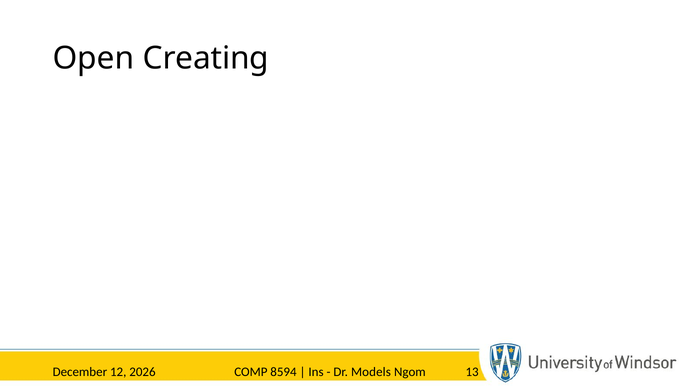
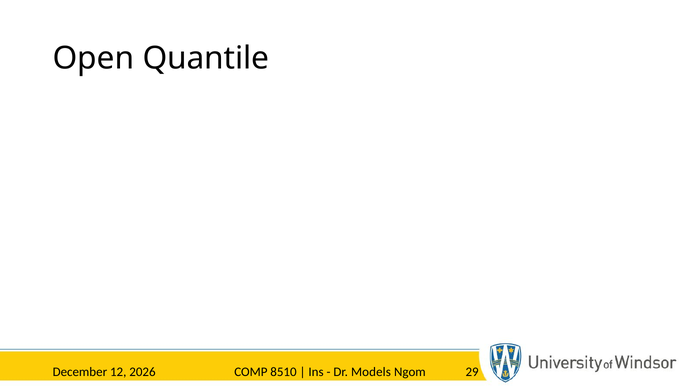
Creating: Creating -> Quantile (206, 58)
8594: 8594 -> 8510 (283, 372)
13: 13 -> 29 (472, 372)
